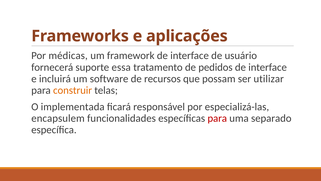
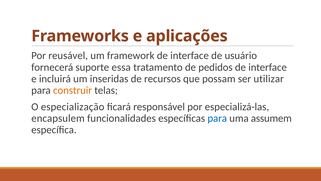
médicas: médicas -> reusável (68, 56)
software: software -> inseridas (109, 79)
implementada: implementada -> especialização (73, 106)
para colour: red -> blue (217, 118)
separado: separado -> assumem (271, 118)
